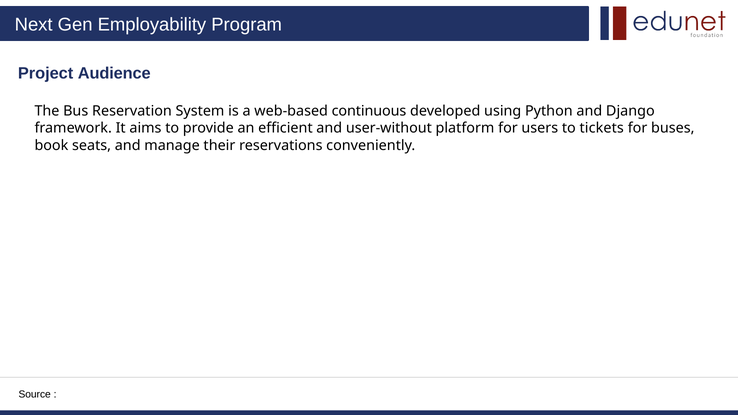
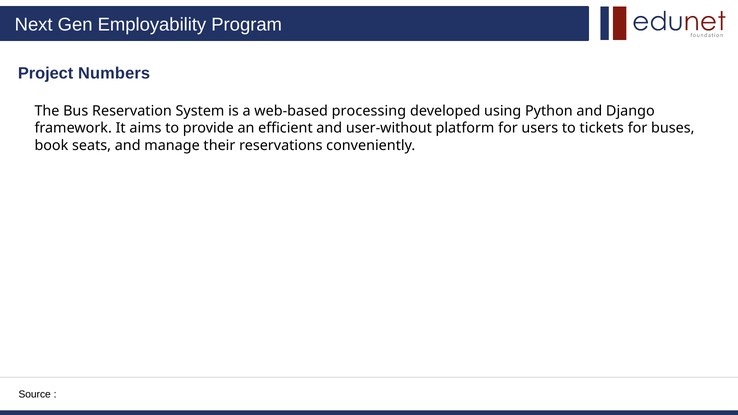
Audience: Audience -> Numbers (114, 73)
continuous: continuous -> processing (369, 111)
